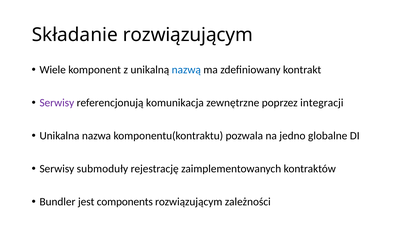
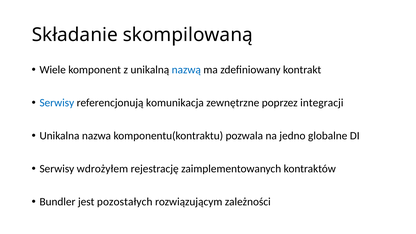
Składanie rozwiązującym: rozwiązującym -> skompilowaną (188, 35)
Serwisy colour: purple -> blue (57, 103)
submoduły: submoduły -> wdrożyłem (102, 169)
components: components -> pozostałych (125, 202)
